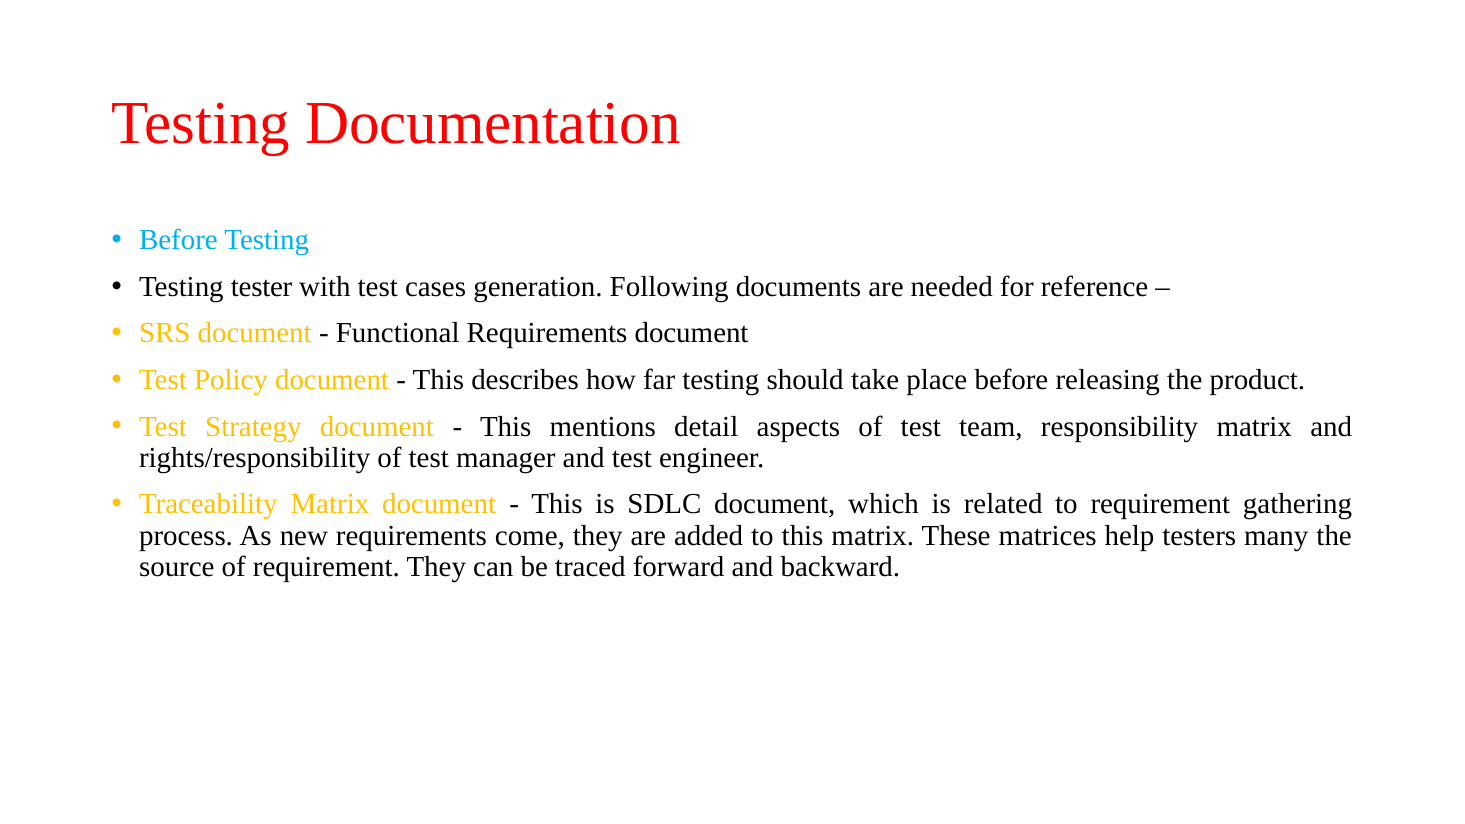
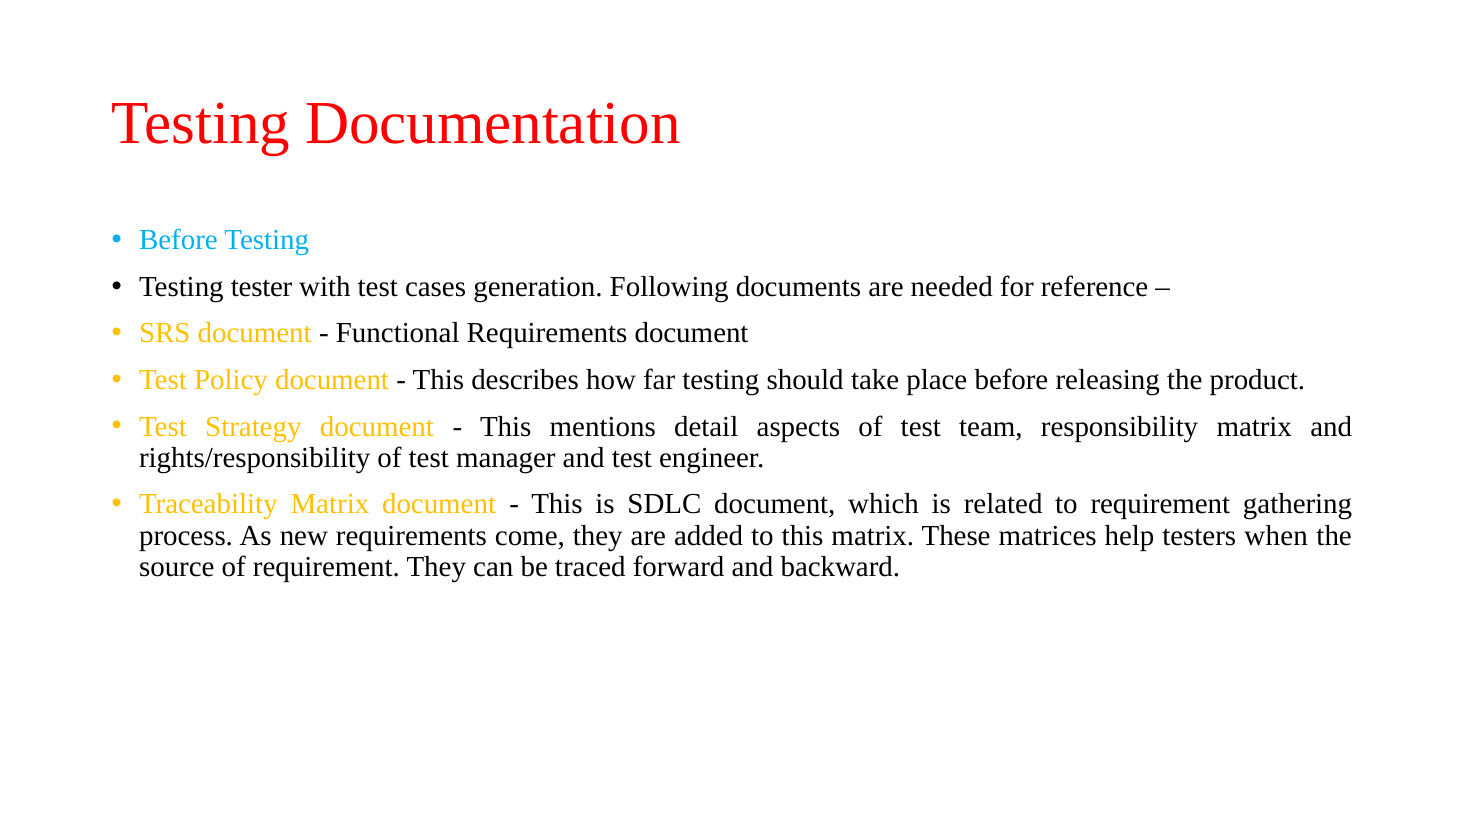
many: many -> when (1276, 536)
